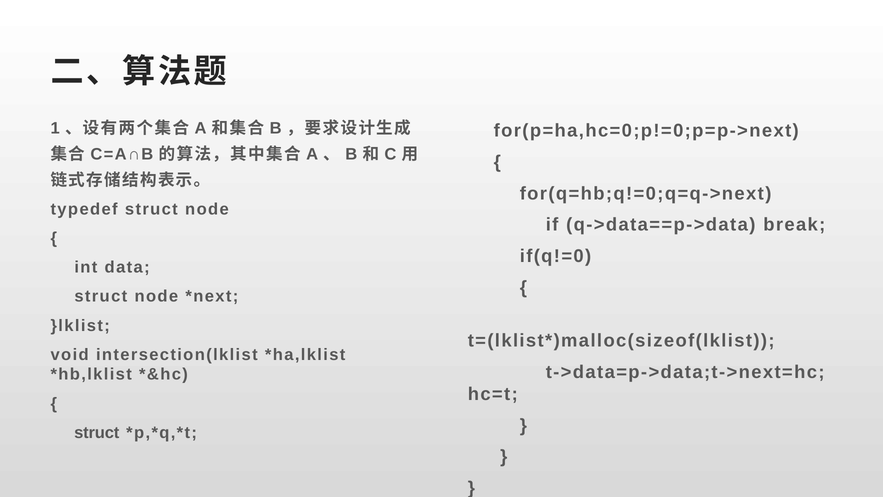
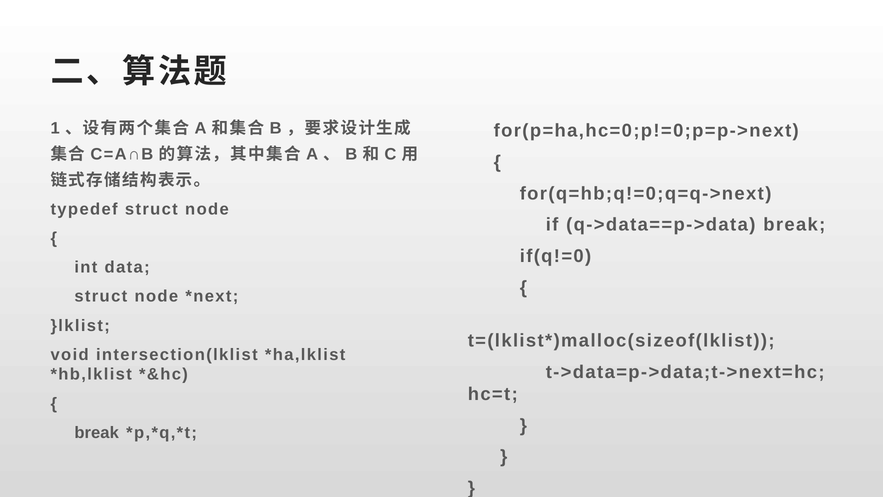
struct: struct -> break (97, 432)
